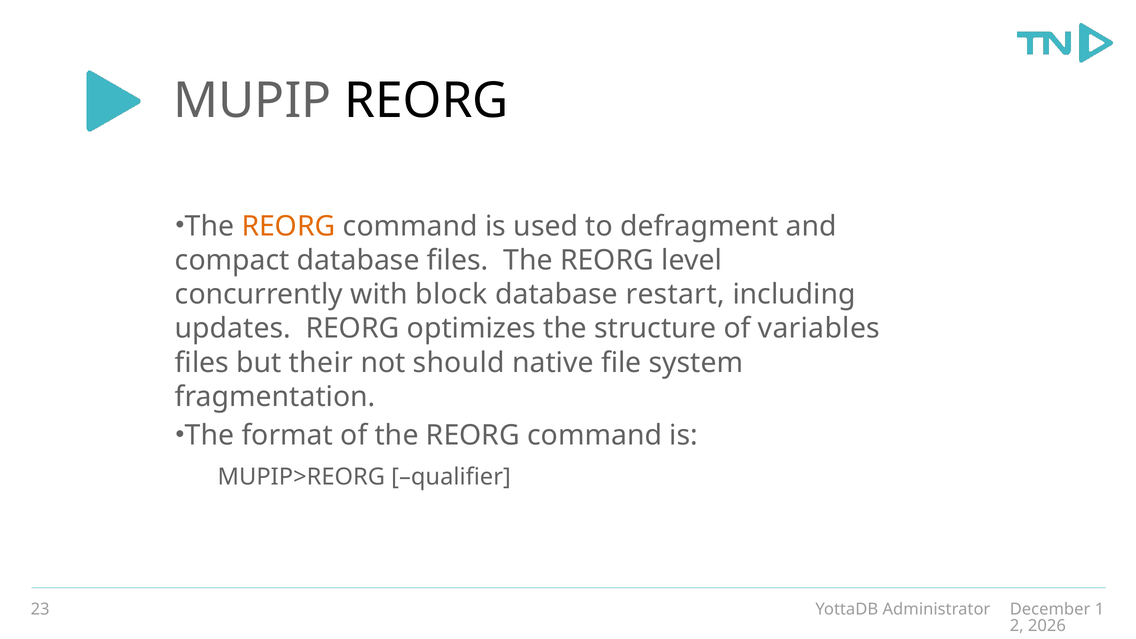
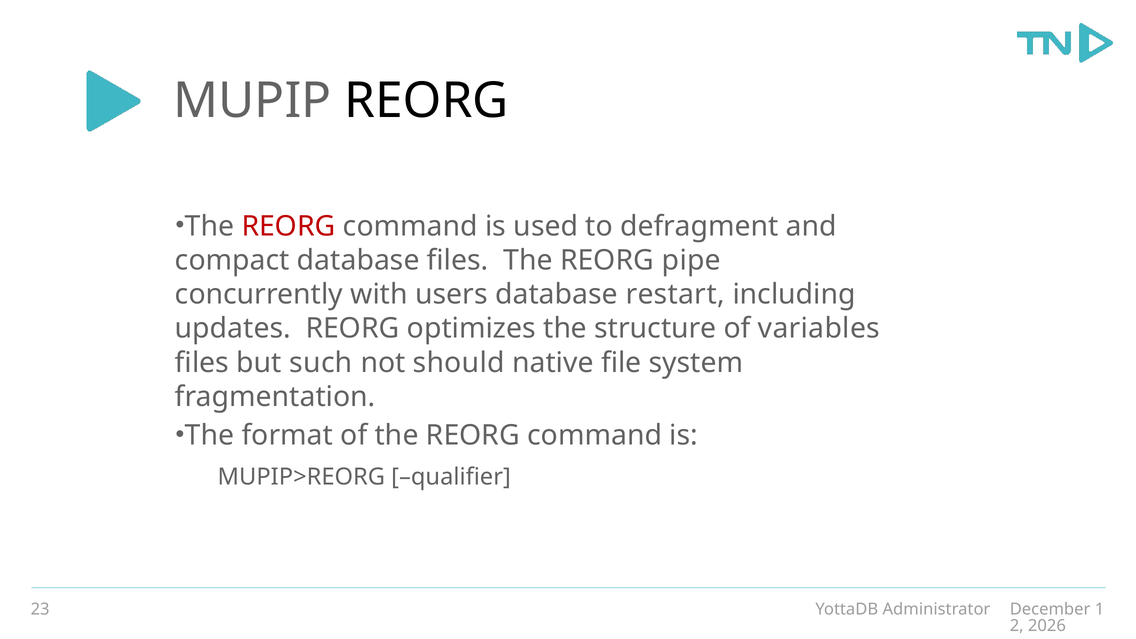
REORG colour: orange -> red (289, 226)
level: level -> pipe (691, 260)
block: block -> users (451, 295)
their: their -> such (321, 363)
